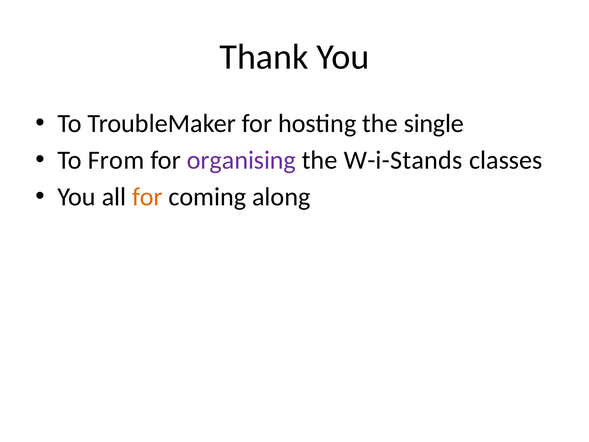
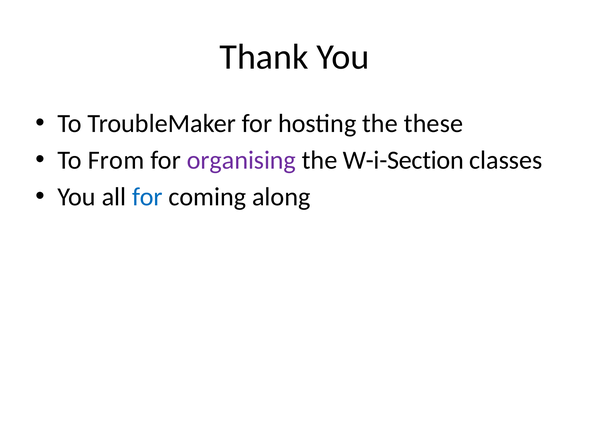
single: single -> these (434, 124)
W-i-Stands: W-i-Stands -> W-i-Section (403, 160)
for colour: orange -> blue (147, 197)
